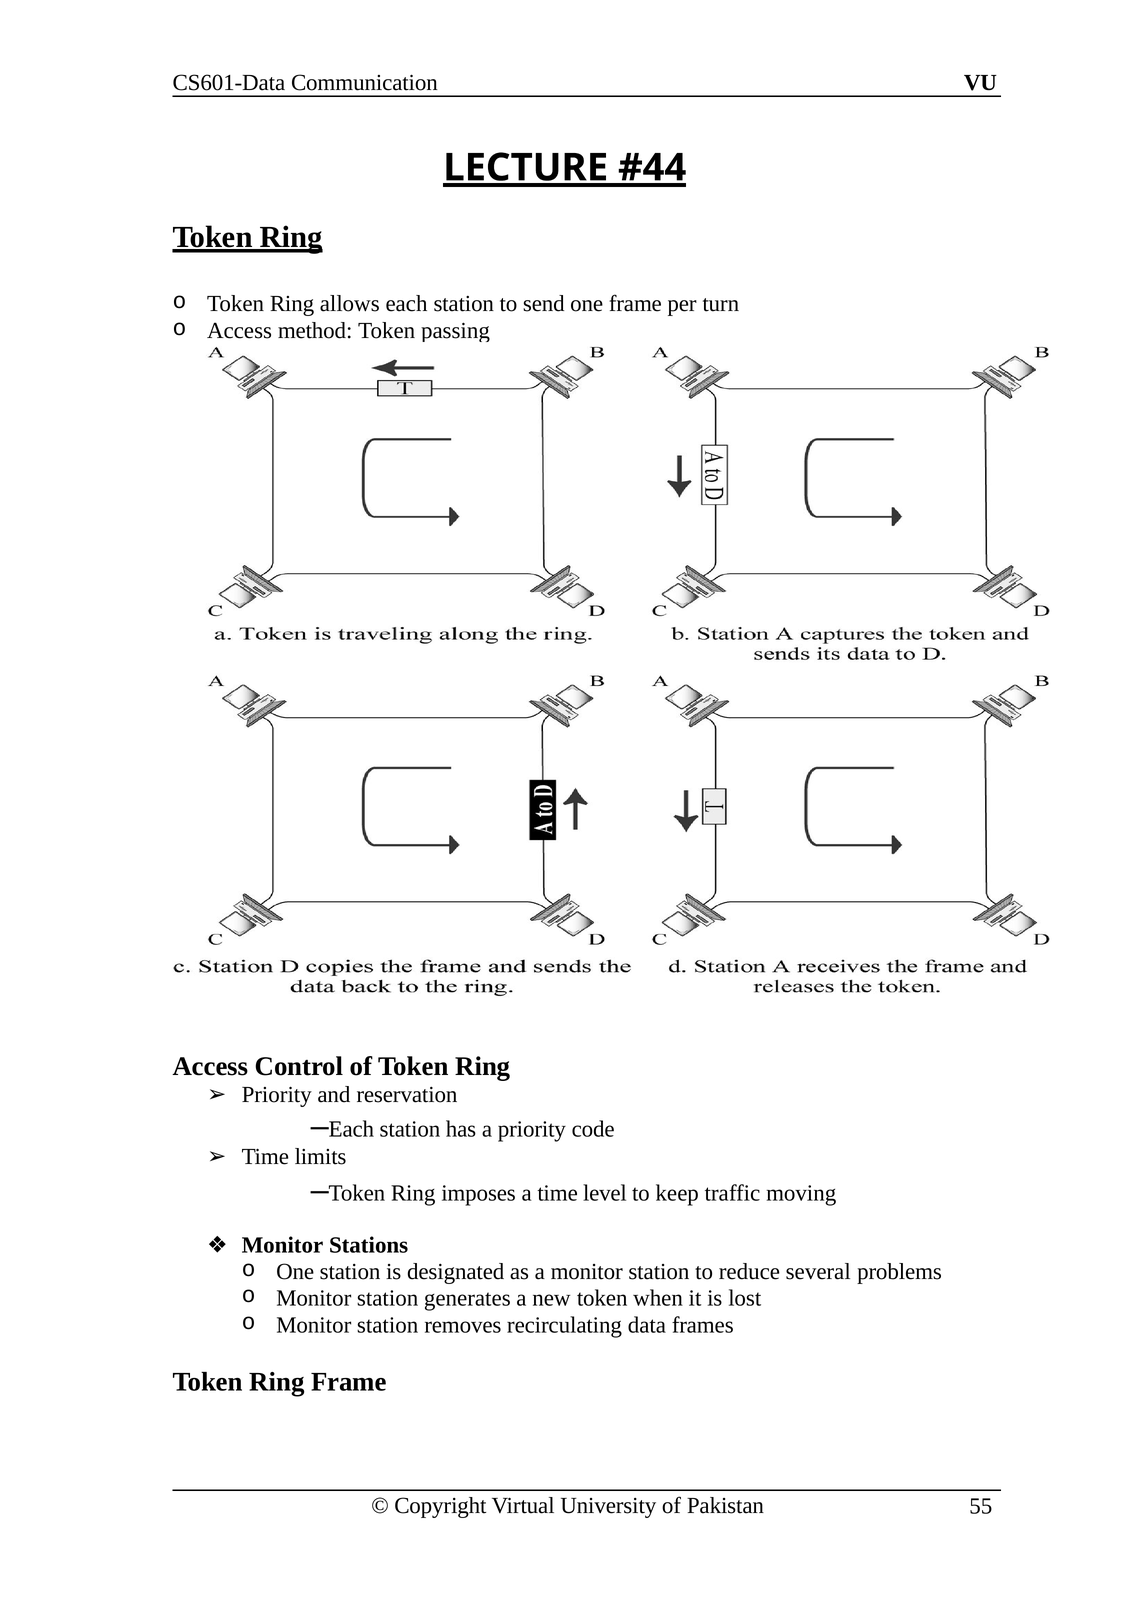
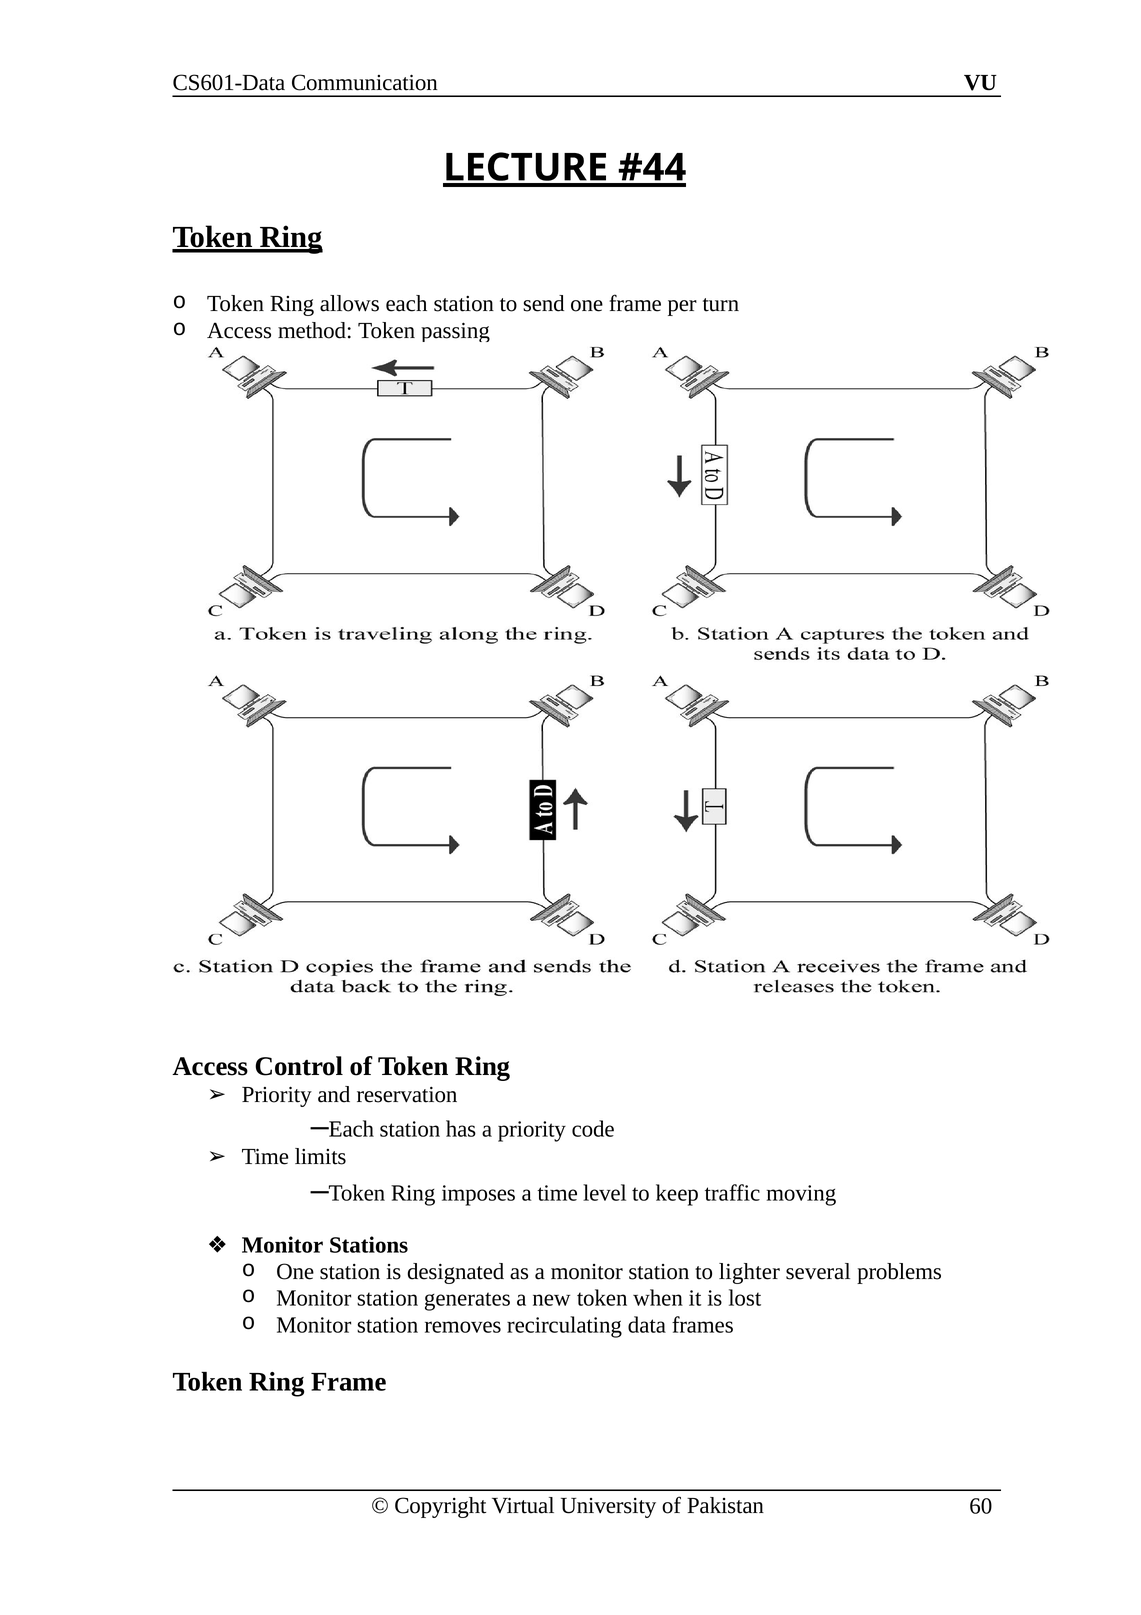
reduce: reduce -> lighter (749, 1271)
55: 55 -> 60 (981, 1506)
